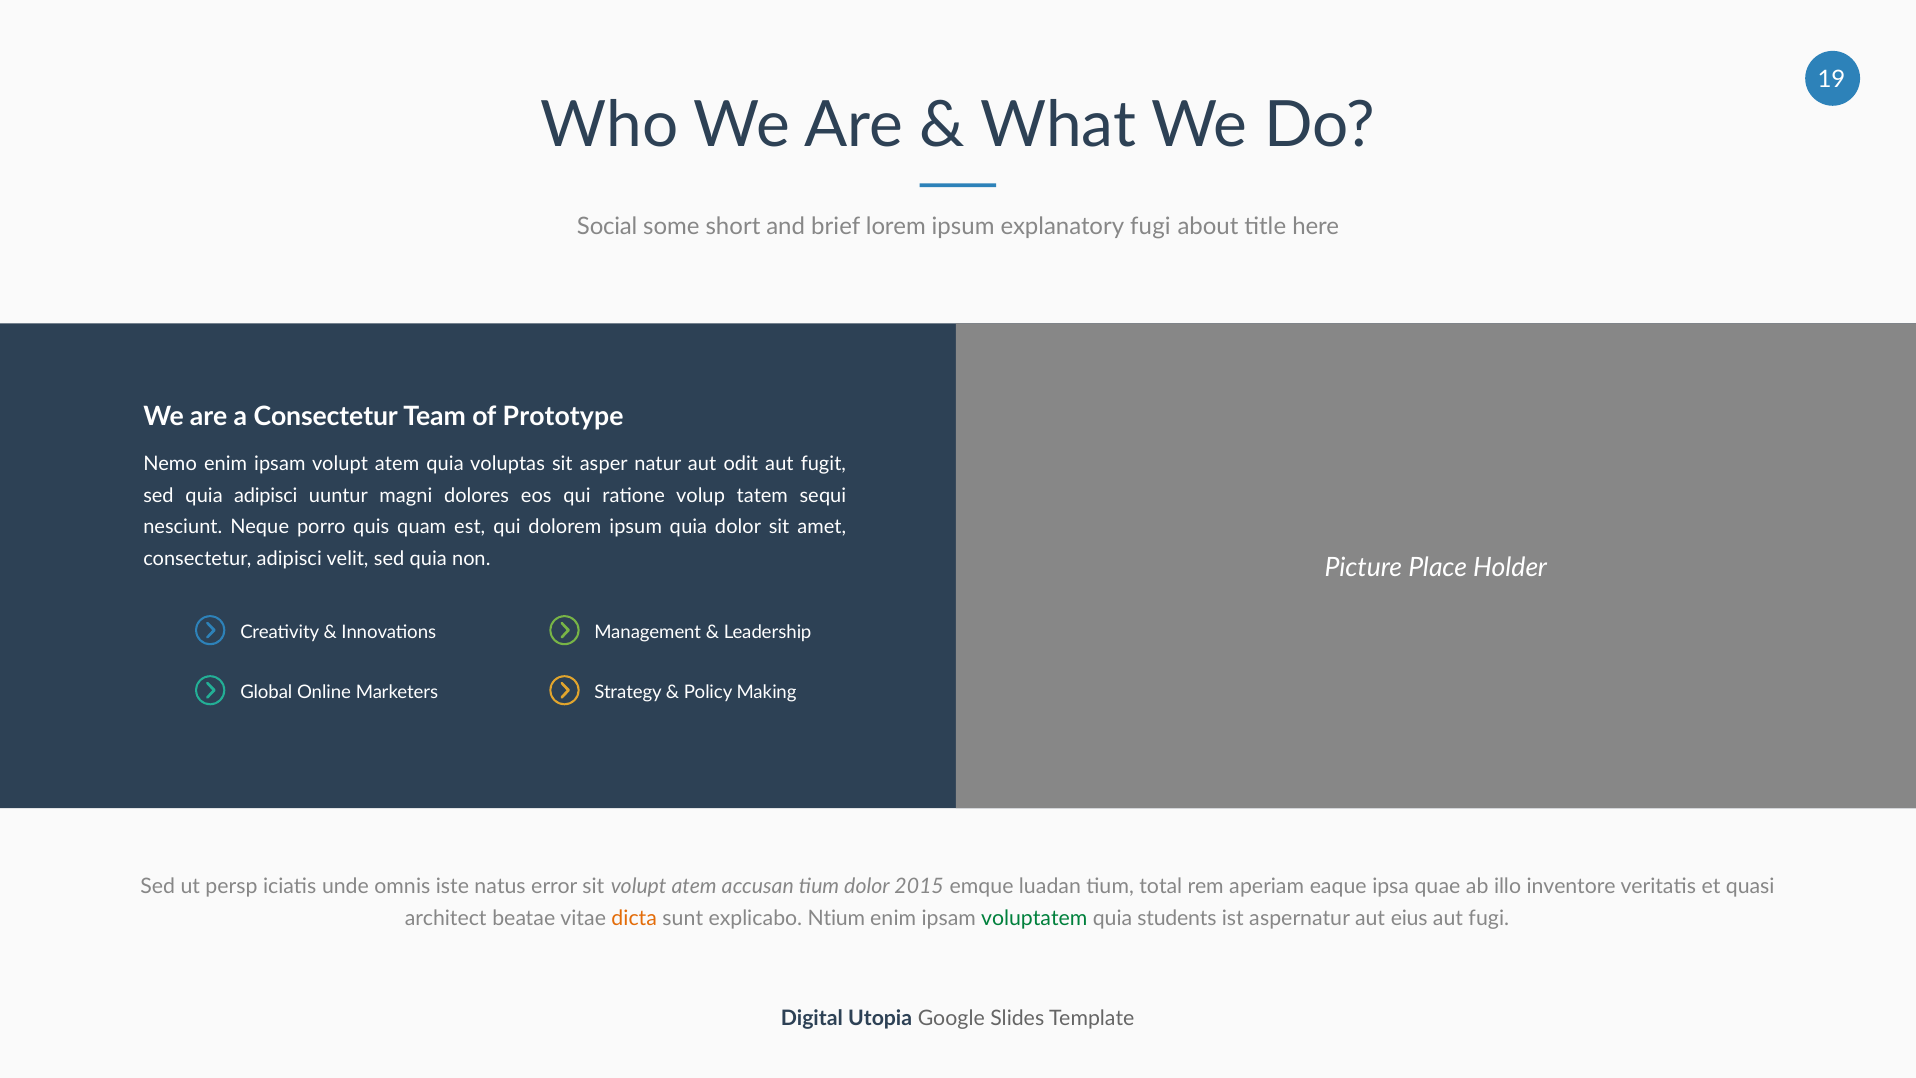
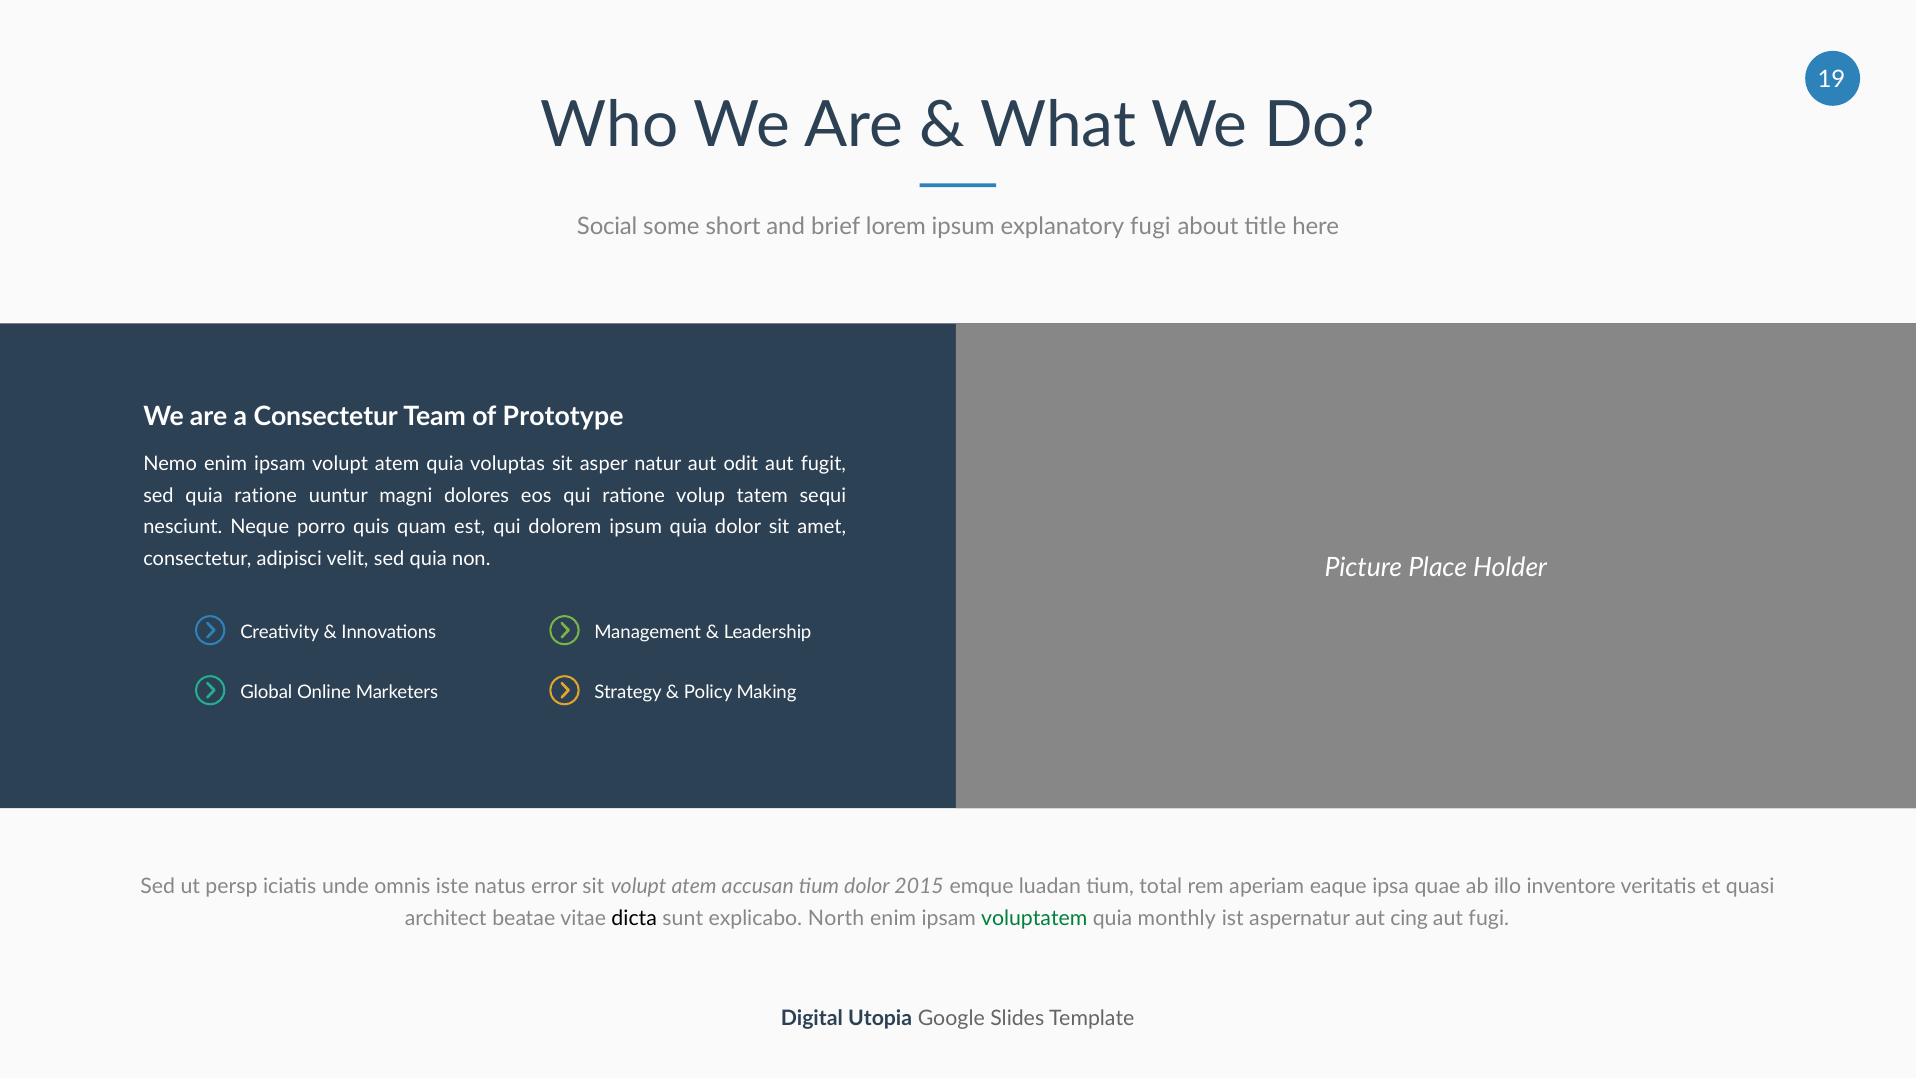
quia adipisci: adipisci -> ratione (266, 496)
dicta colour: orange -> black (634, 918)
Ntium: Ntium -> North (836, 918)
students: students -> monthly (1177, 918)
eius: eius -> cing (1409, 918)
